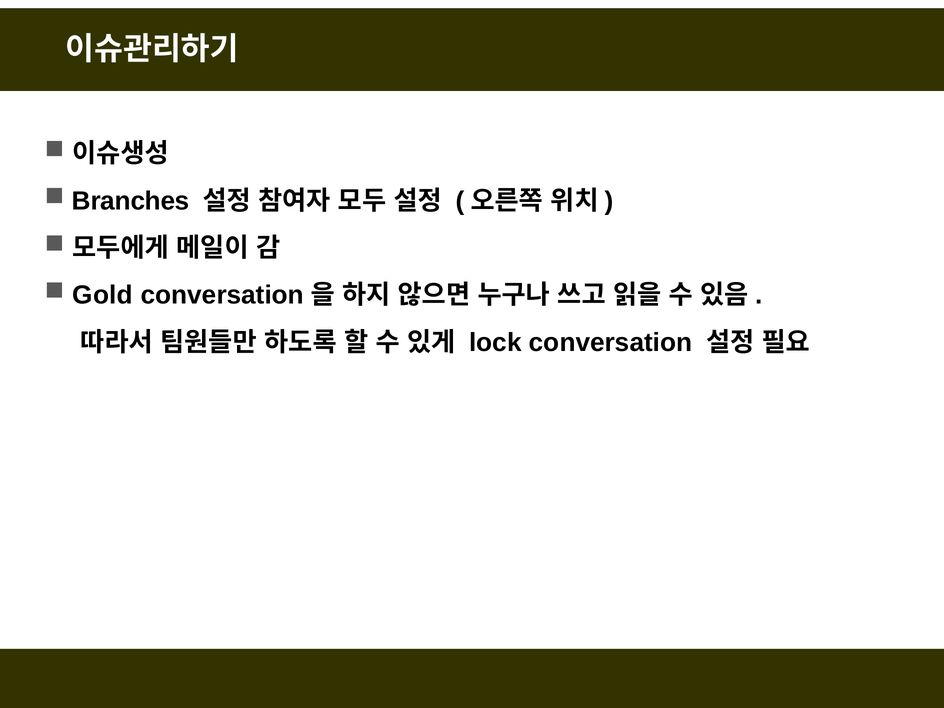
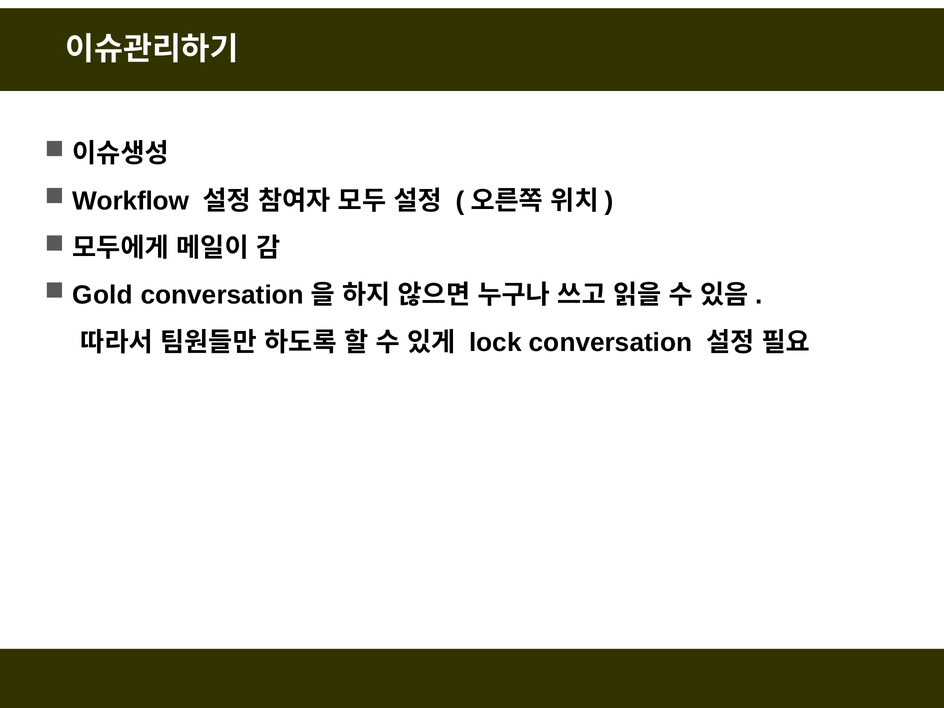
Branches: Branches -> Workflow (131, 201)
